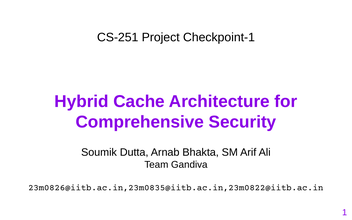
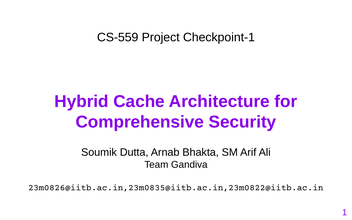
CS-251: CS-251 -> CS-559 (118, 37)
